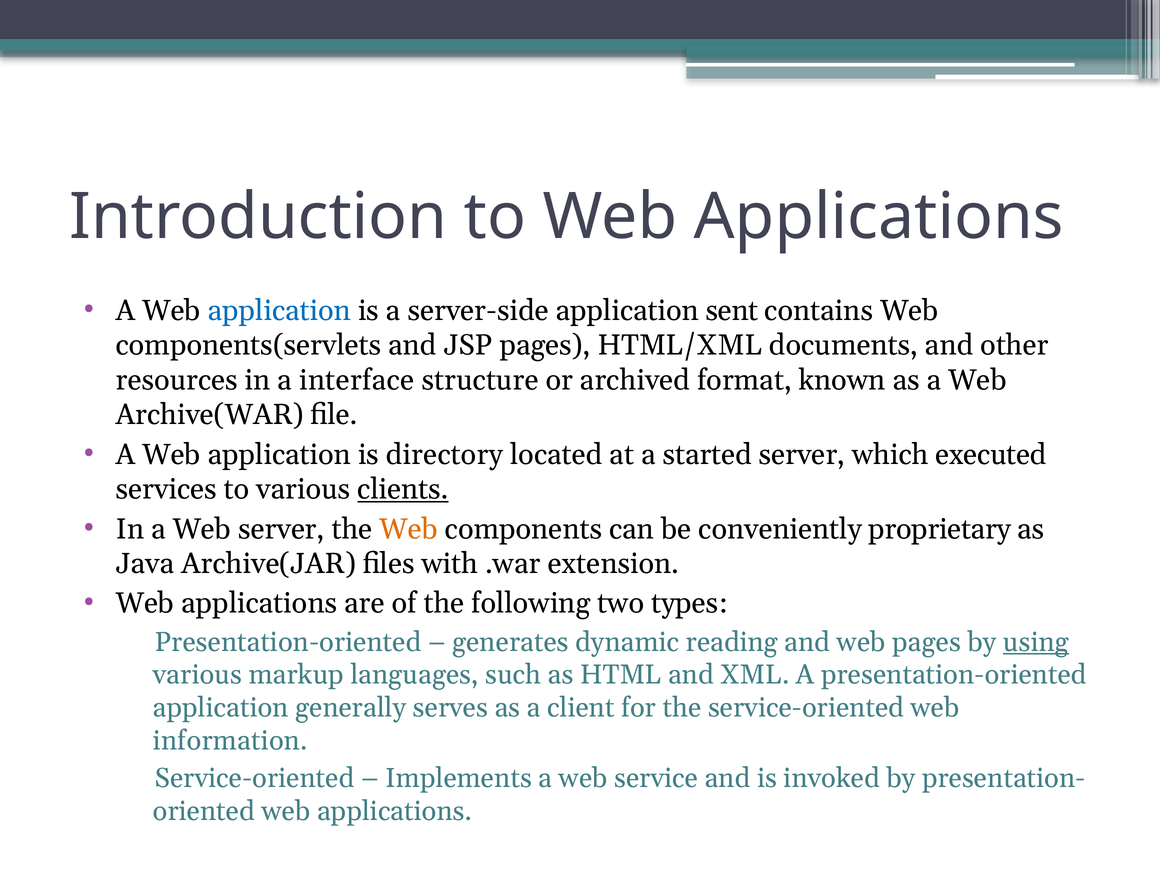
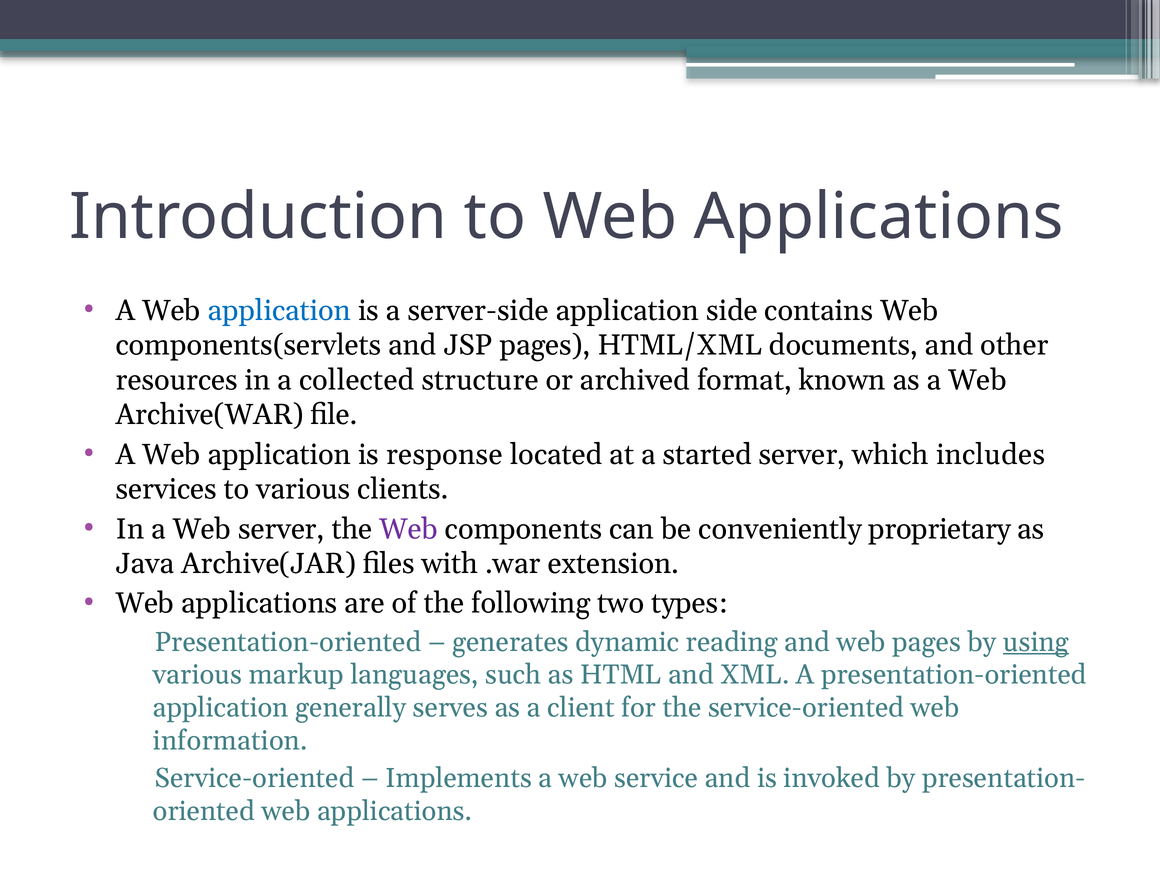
sent: sent -> side (732, 310)
interface: interface -> collected (357, 380)
directory: directory -> response (444, 455)
executed: executed -> includes (991, 455)
clients underline: present -> none (403, 489)
Web colour: orange -> purple (409, 529)
